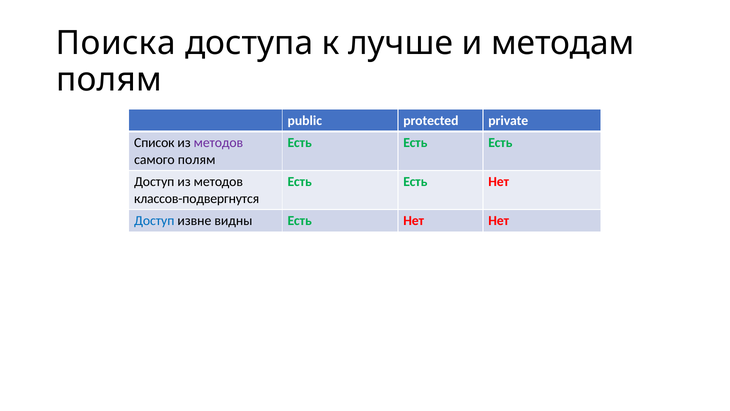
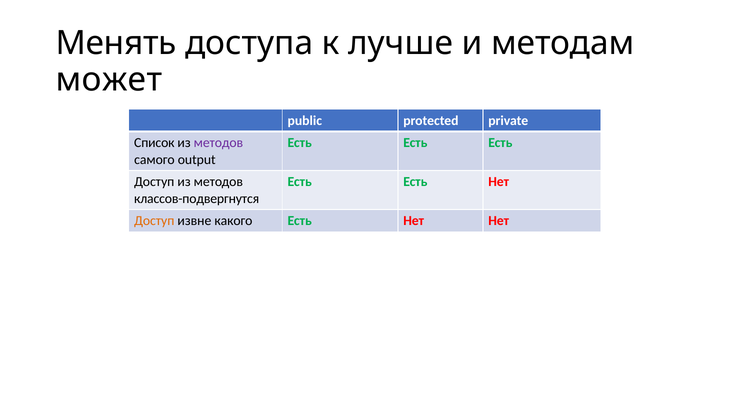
Поиска: Поиска -> Менять (116, 43)
полям: полям -> может (109, 79)
самого полям: полям -> output (197, 159)
Доступ colour: blue -> orange (154, 221)
видны: видны -> какого (233, 221)
